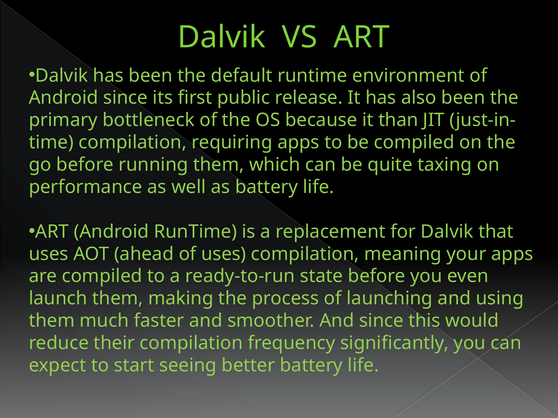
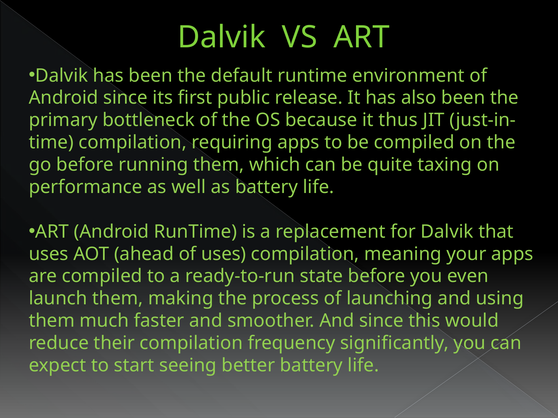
than: than -> thus (398, 120)
